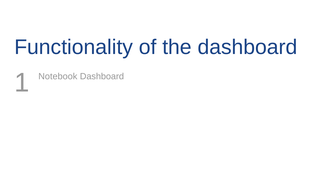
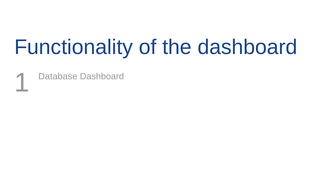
Notebook: Notebook -> Database (58, 76)
